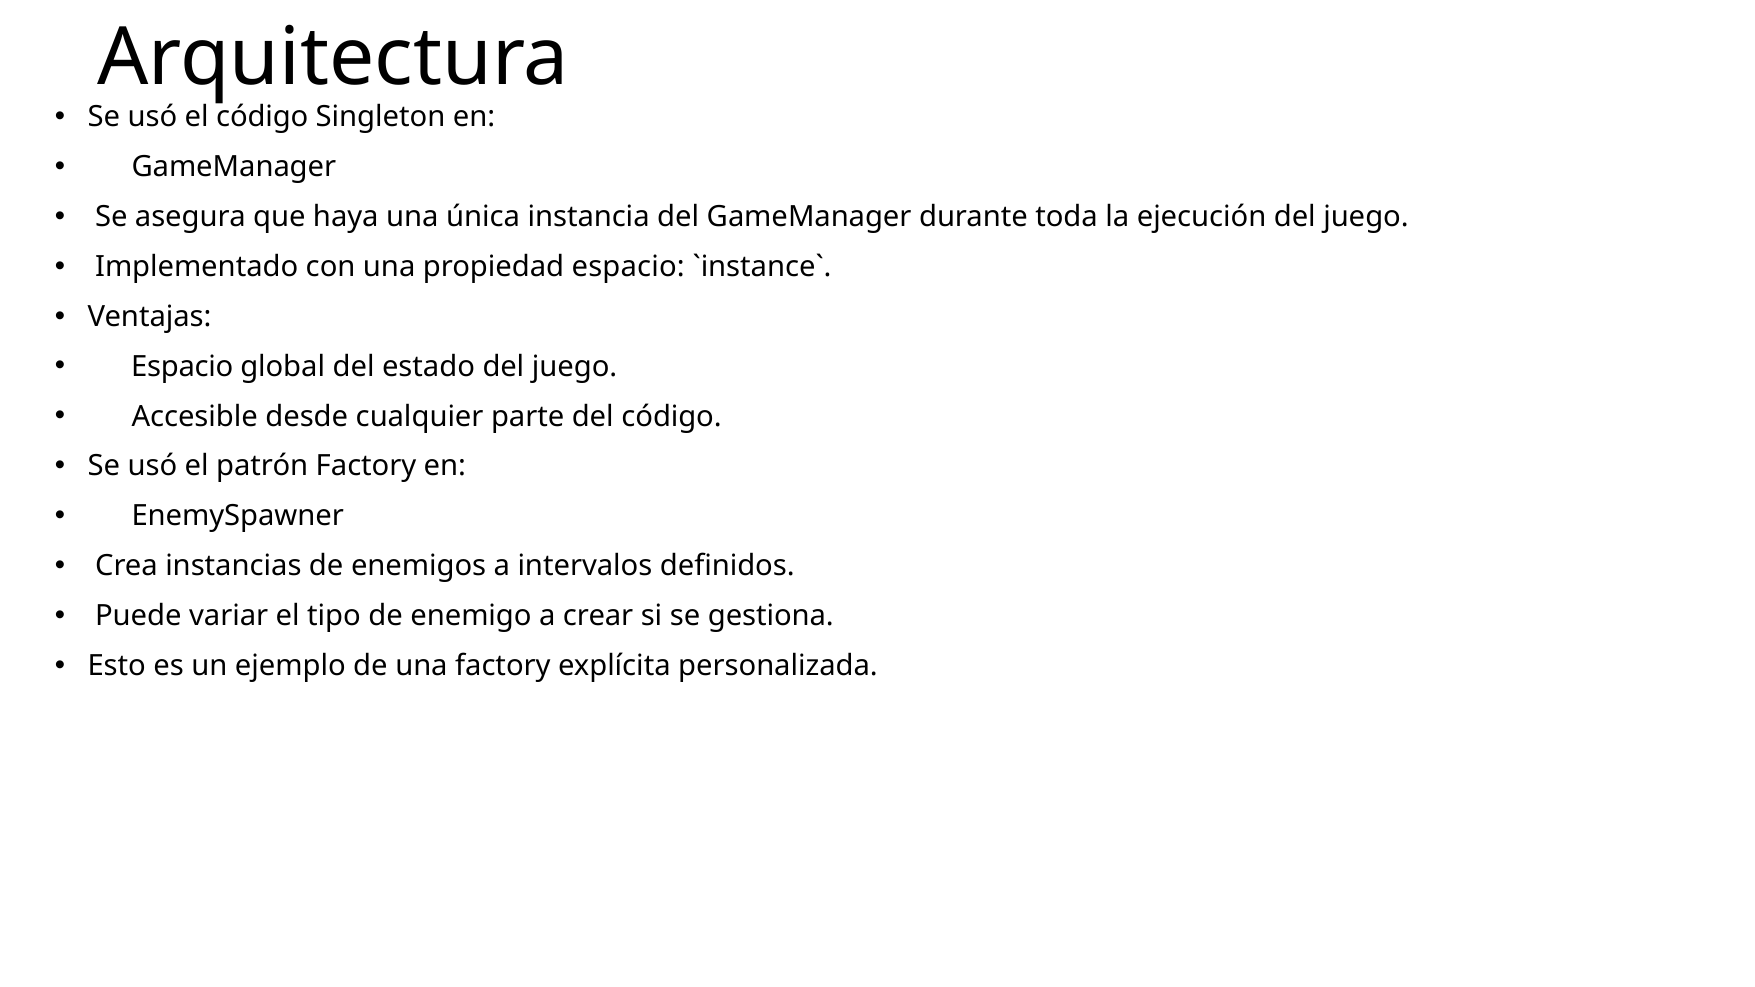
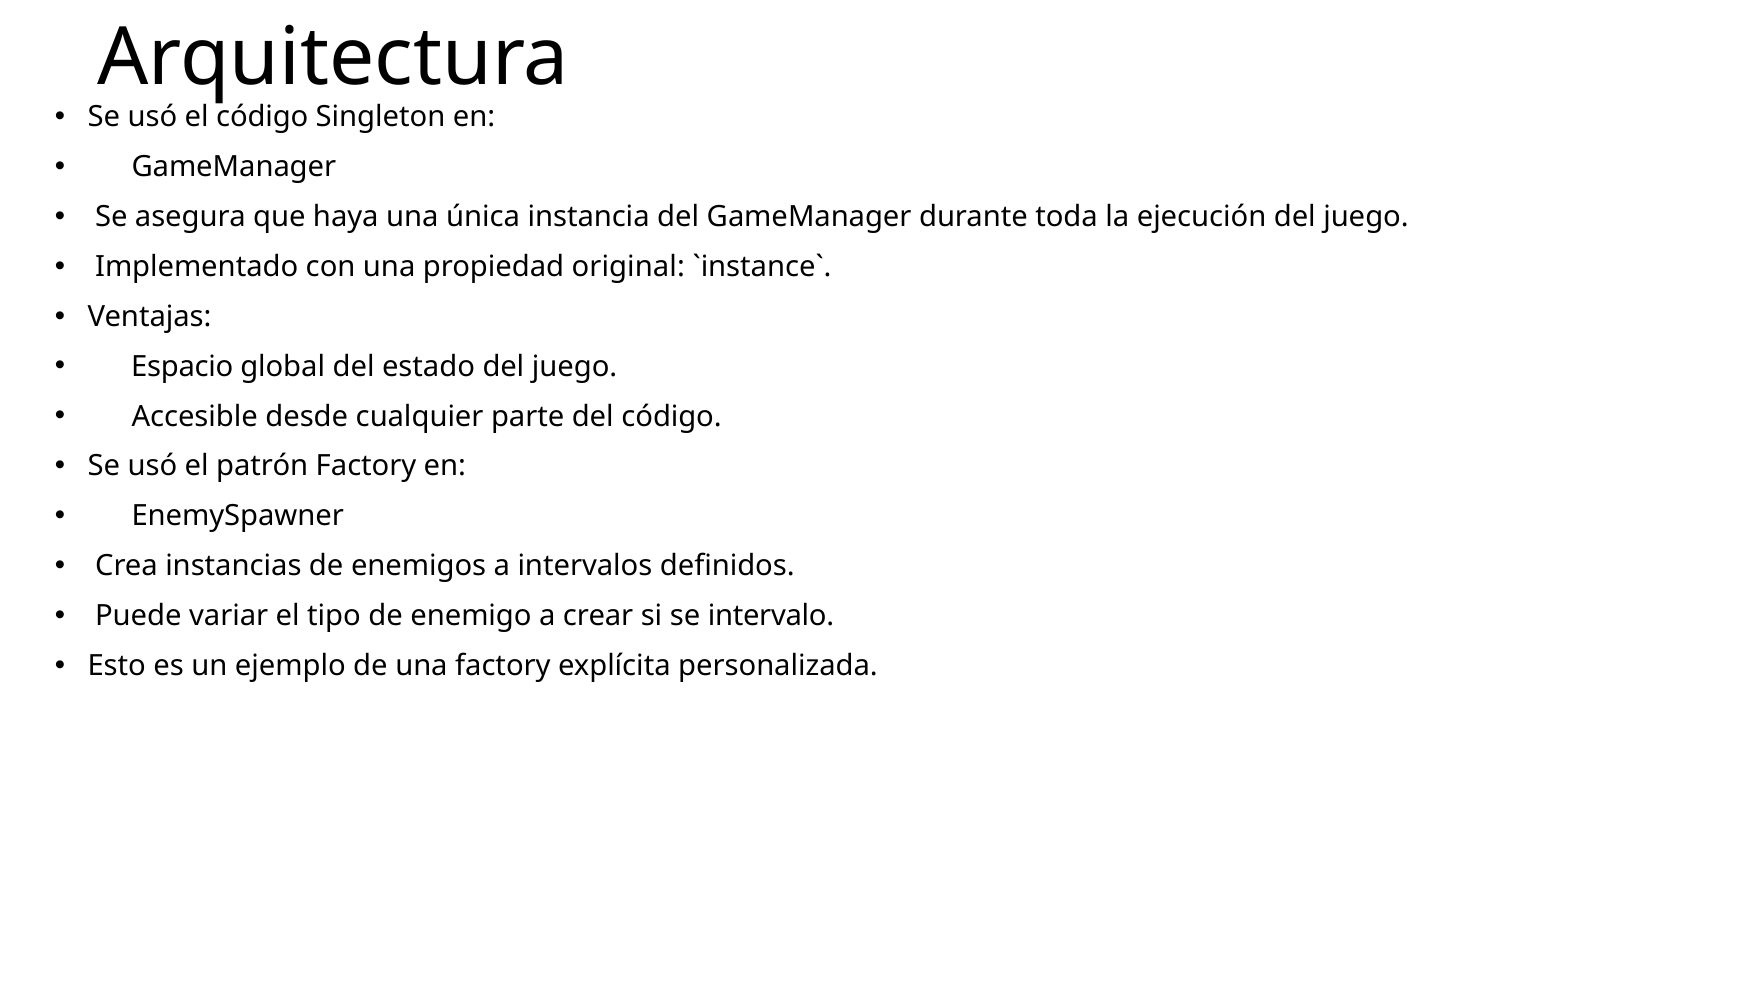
propiedad espacio: espacio -> original (628, 267)
gestiona: gestiona -> intervalo (771, 616)
